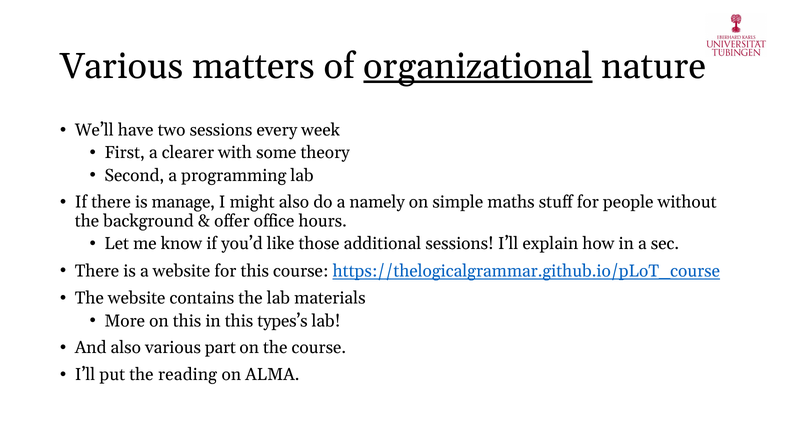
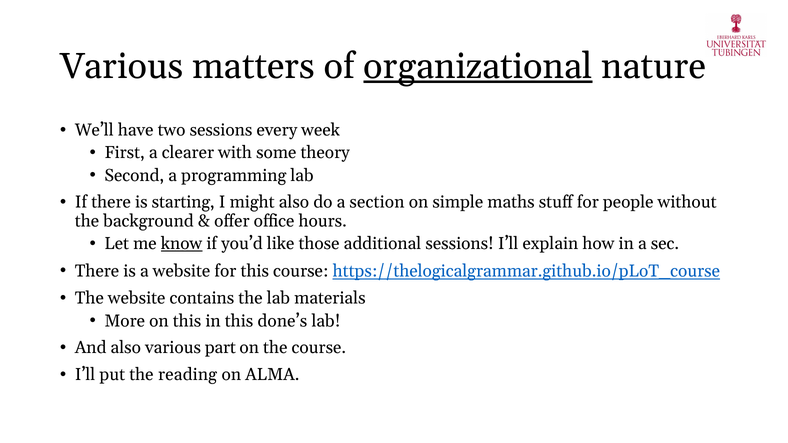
manage: manage -> starting (183, 202)
namely: namely -> section (377, 202)
know underline: none -> present (182, 244)
types’s: types’s -> done’s (282, 321)
